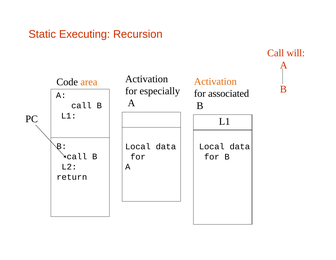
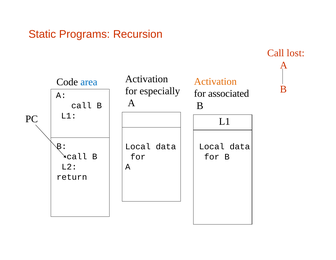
Executing: Executing -> Programs (84, 34)
will: will -> lost (296, 53)
area colour: orange -> blue (89, 82)
